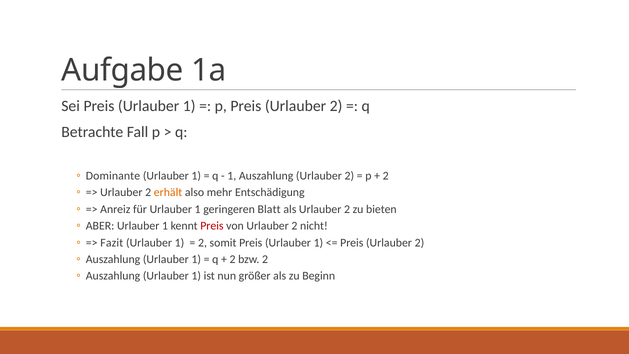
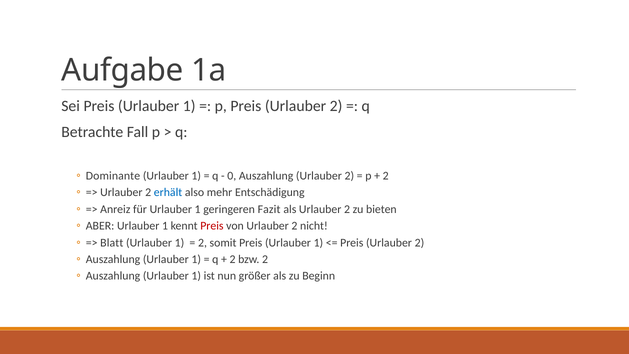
1: 1 -> 0 (232, 176)
erhält colour: orange -> blue (168, 192)
Blatt: Blatt -> Fazit (269, 209)
Fazit: Fazit -> Blatt (112, 243)
